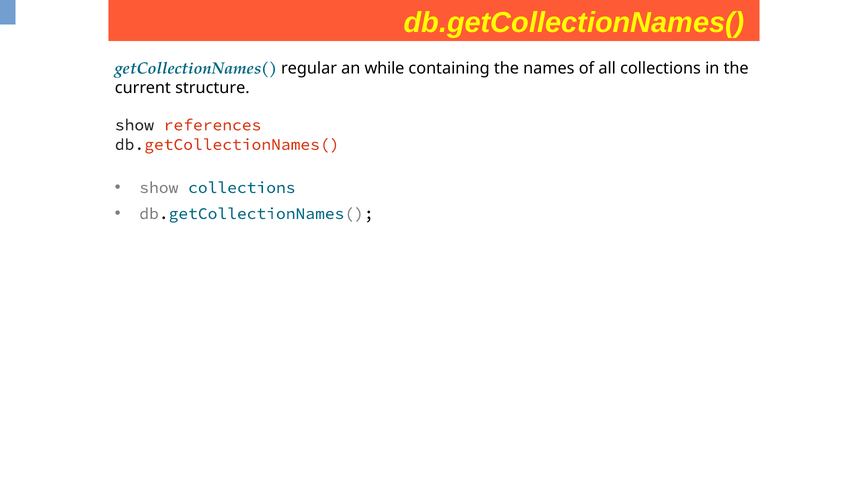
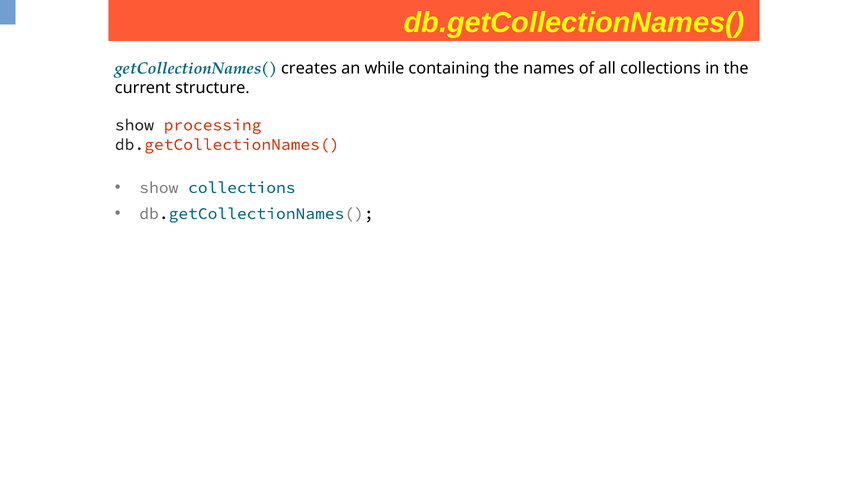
regular: regular -> creates (309, 68)
references: references -> processing (213, 125)
